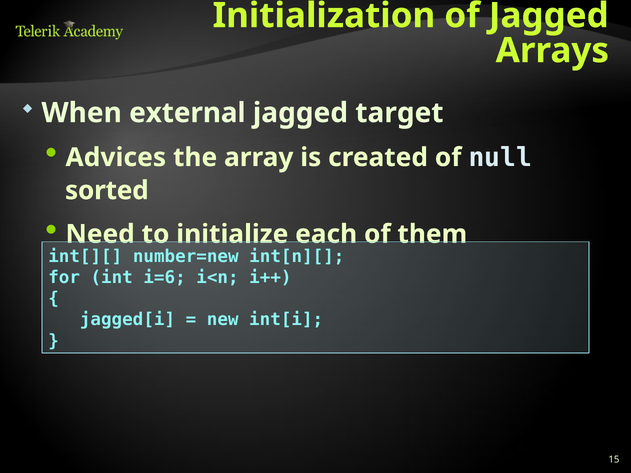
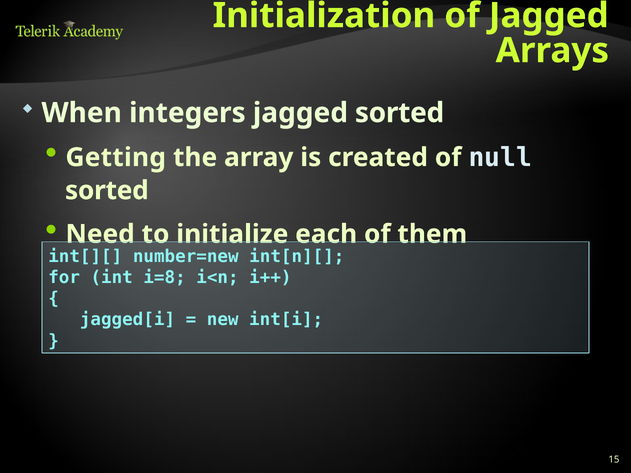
external: external -> integers (187, 113)
jagged target: target -> sorted (400, 113)
Advices: Advices -> Getting (116, 158)
i=6: i=6 -> i=8 (165, 278)
